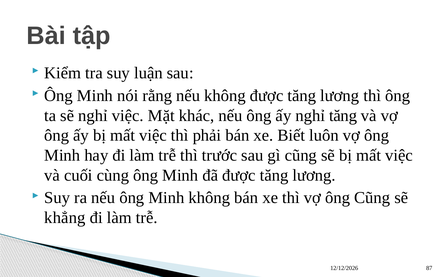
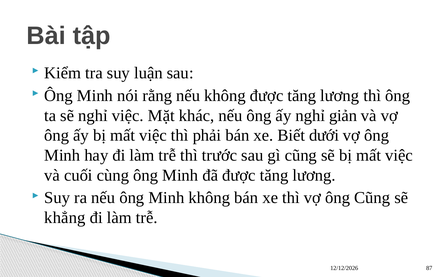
nghỉ tăng: tăng -> giản (343, 115)
luôn: luôn -> dưới (324, 135)
